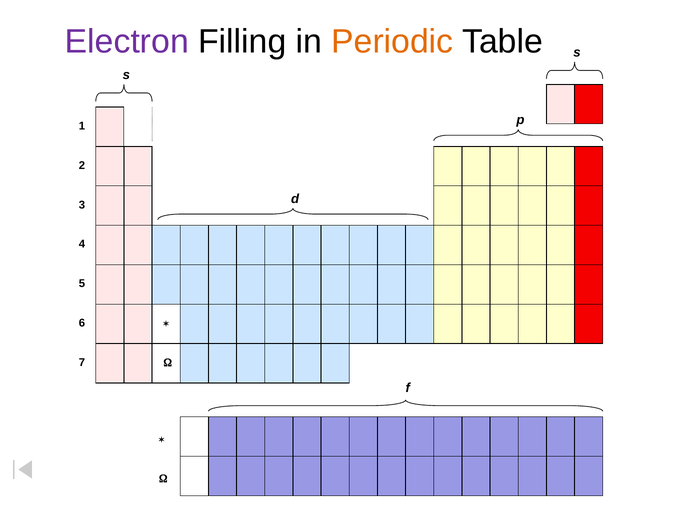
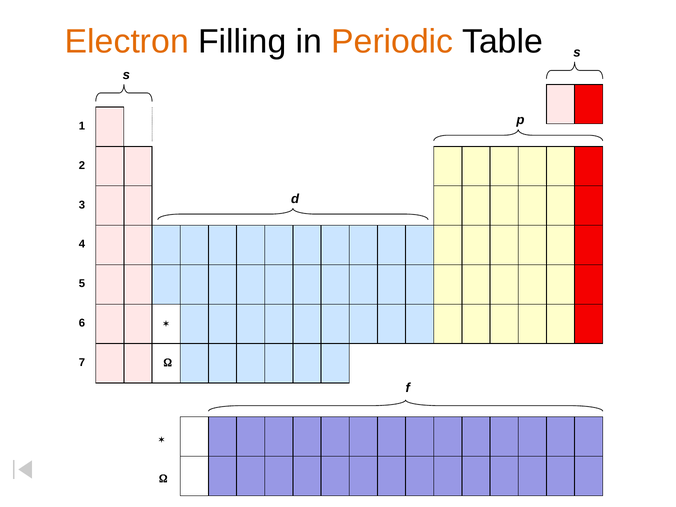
Electron colour: purple -> orange (127, 42)
